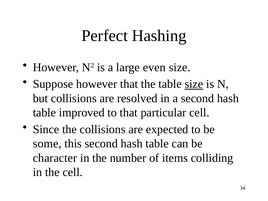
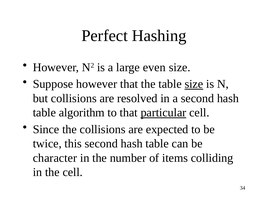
improved: improved -> algorithm (82, 113)
particular underline: none -> present (163, 113)
some: some -> twice (47, 144)
